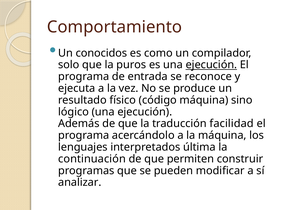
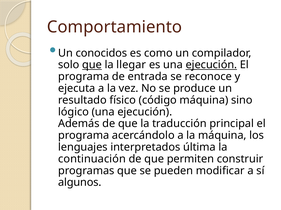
que underline: none -> present (92, 65)
puros: puros -> llegar (131, 65)
facilidad: facilidad -> principal (232, 124)
analizar: analizar -> algunos (80, 183)
